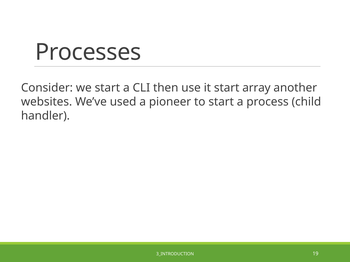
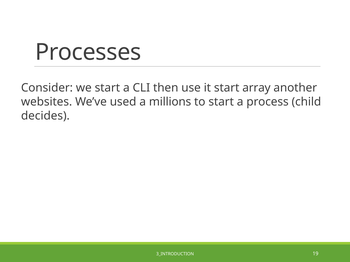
pioneer: pioneer -> millions (170, 102)
handler: handler -> decides (45, 116)
